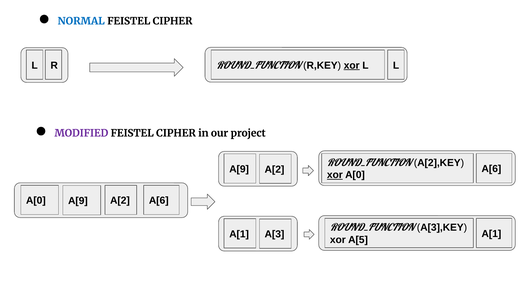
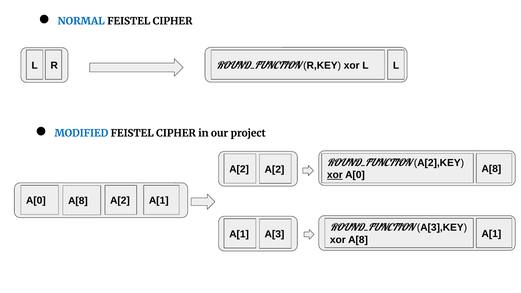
xor underline: present -> none (352, 65)
MODIFIED colour: purple -> blue (81, 133)
A[6: A[6 -> A[8 (491, 169)
A[9: A[9 -> A[2 (239, 169)
A[9: A[9 -> A[8 (78, 201)
A[2 A[6: A[6 -> A[1 (159, 201)
xor A[5: A[5 -> A[8 (358, 240)
